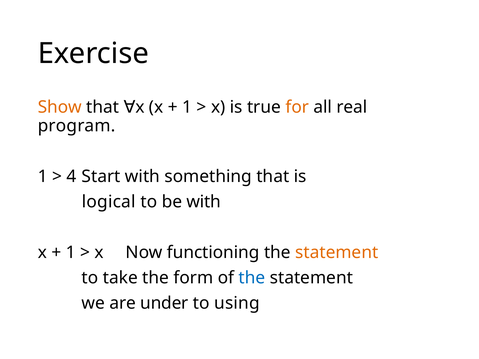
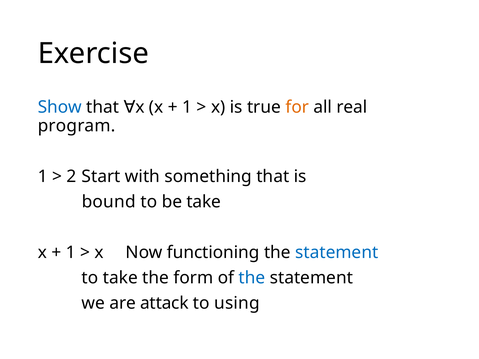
Show colour: orange -> blue (60, 107)
4: 4 -> 2 (71, 177)
logical: logical -> bound (109, 202)
be with: with -> take (204, 202)
statement colour: orange -> blue (337, 253)
under: under -> attack (164, 303)
